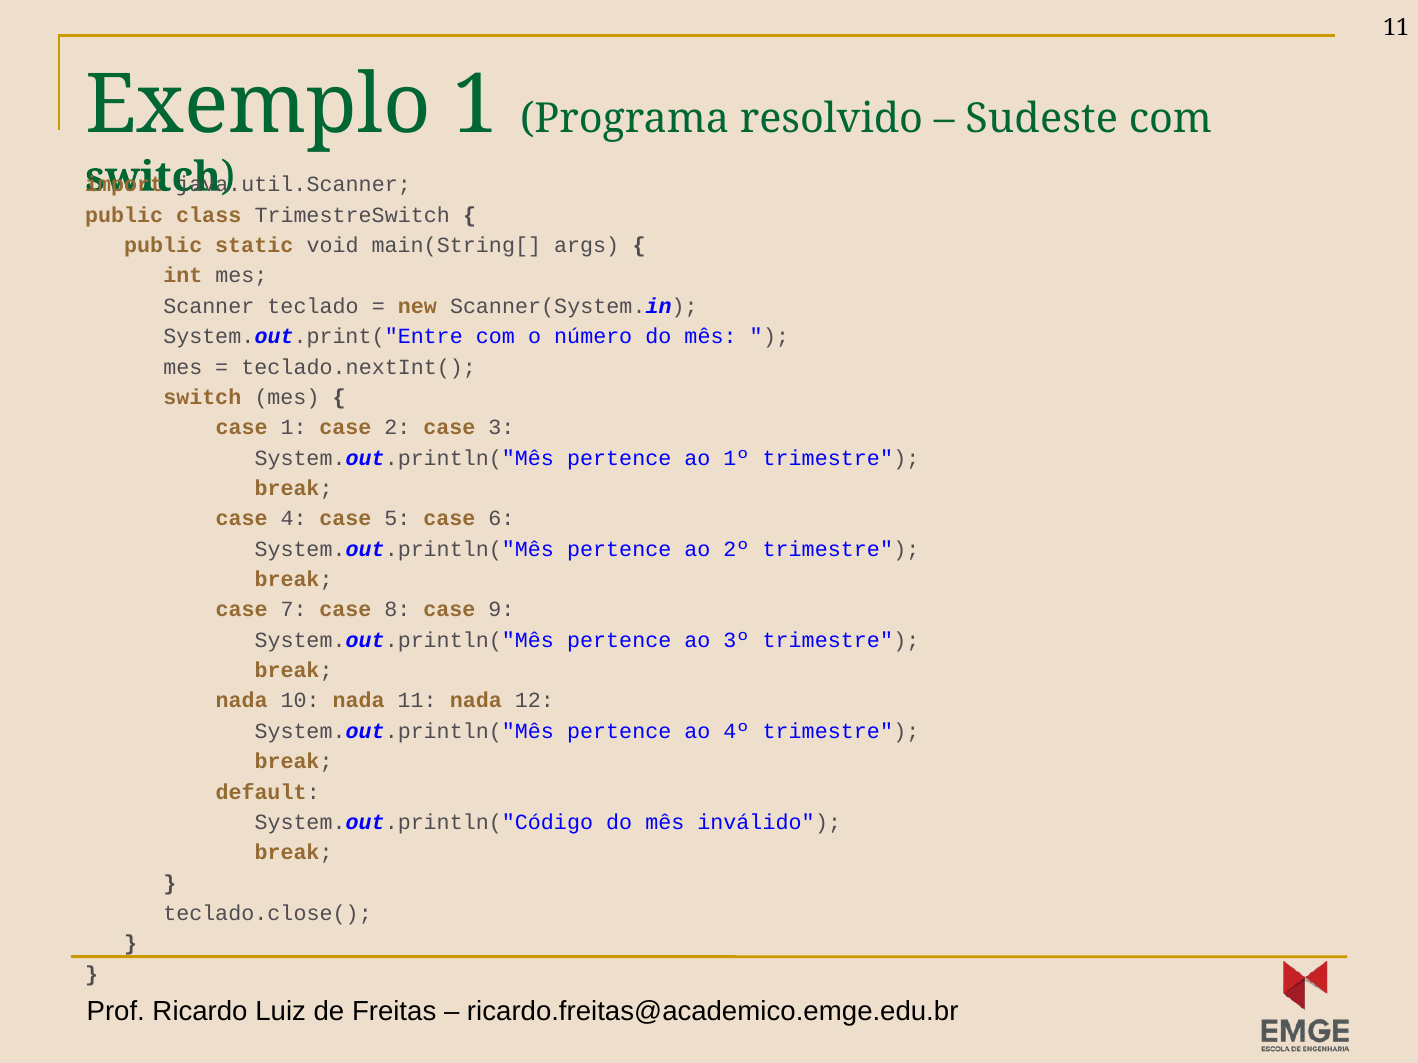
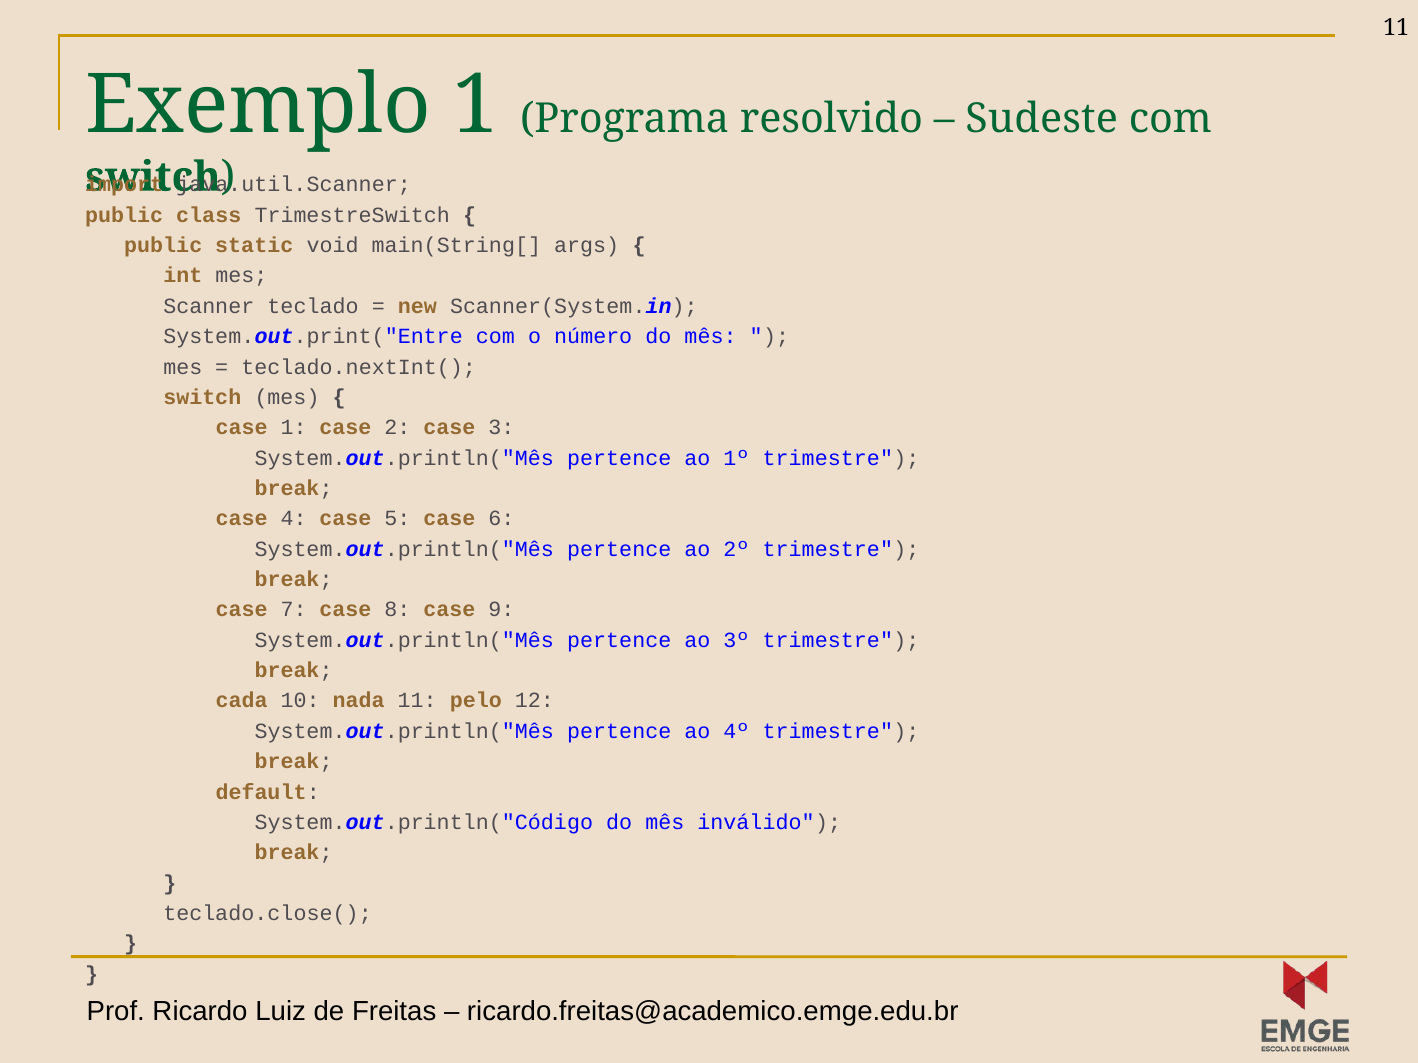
nada: nada -> cada (242, 701)
11 nada: nada -> pelo (476, 701)
